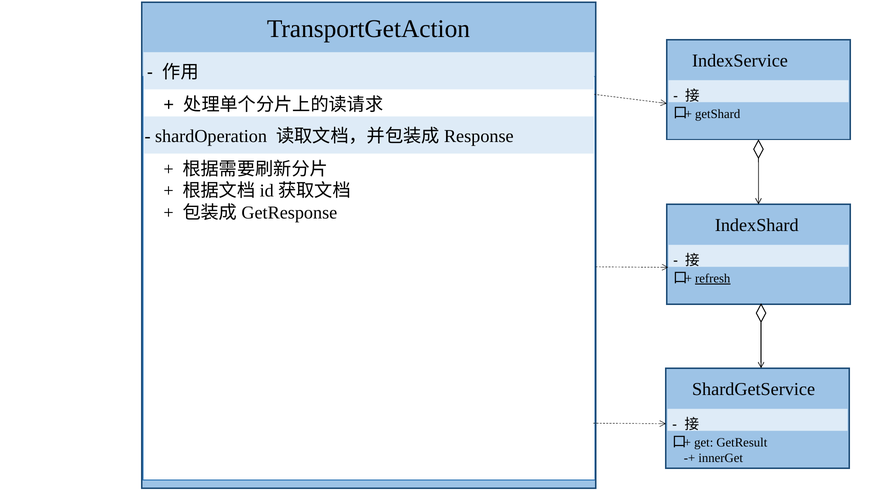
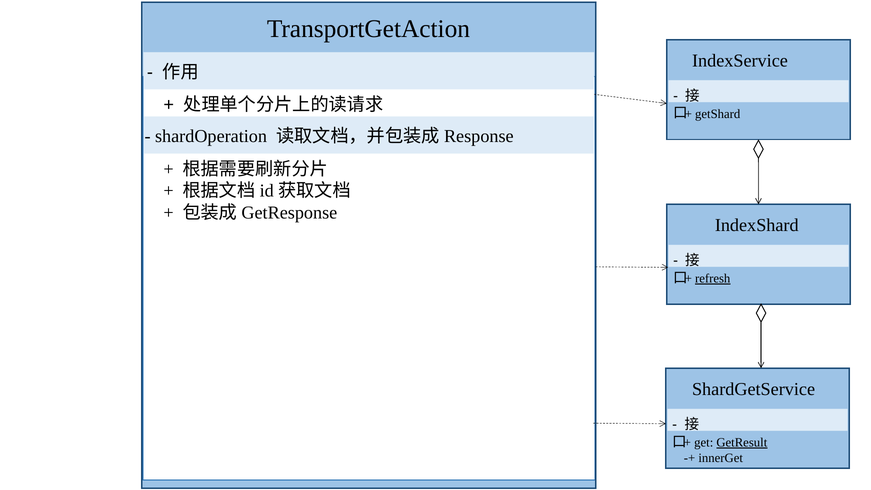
GetResult underline: none -> present (742, 443)
